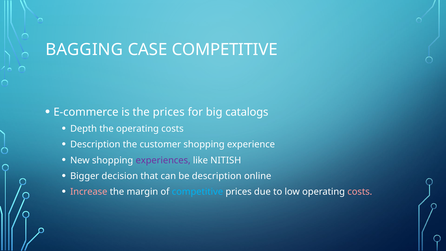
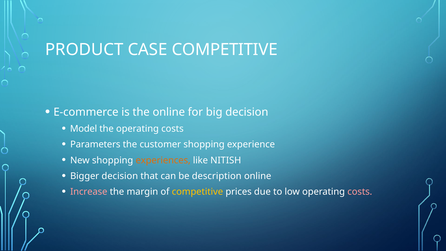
BAGGING: BAGGING -> PRODUCT (84, 50)
the prices: prices -> online (169, 112)
big catalogs: catalogs -> decision (247, 112)
Depth: Depth -> Model (84, 129)
Description: Description -> Parameters (95, 145)
experiences colour: purple -> orange (163, 160)
competitive colour: light blue -> yellow (197, 192)
